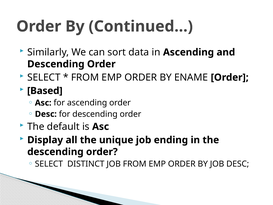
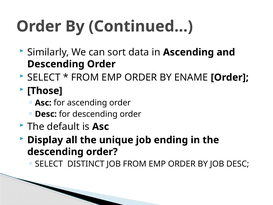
Based: Based -> Those (45, 91)
